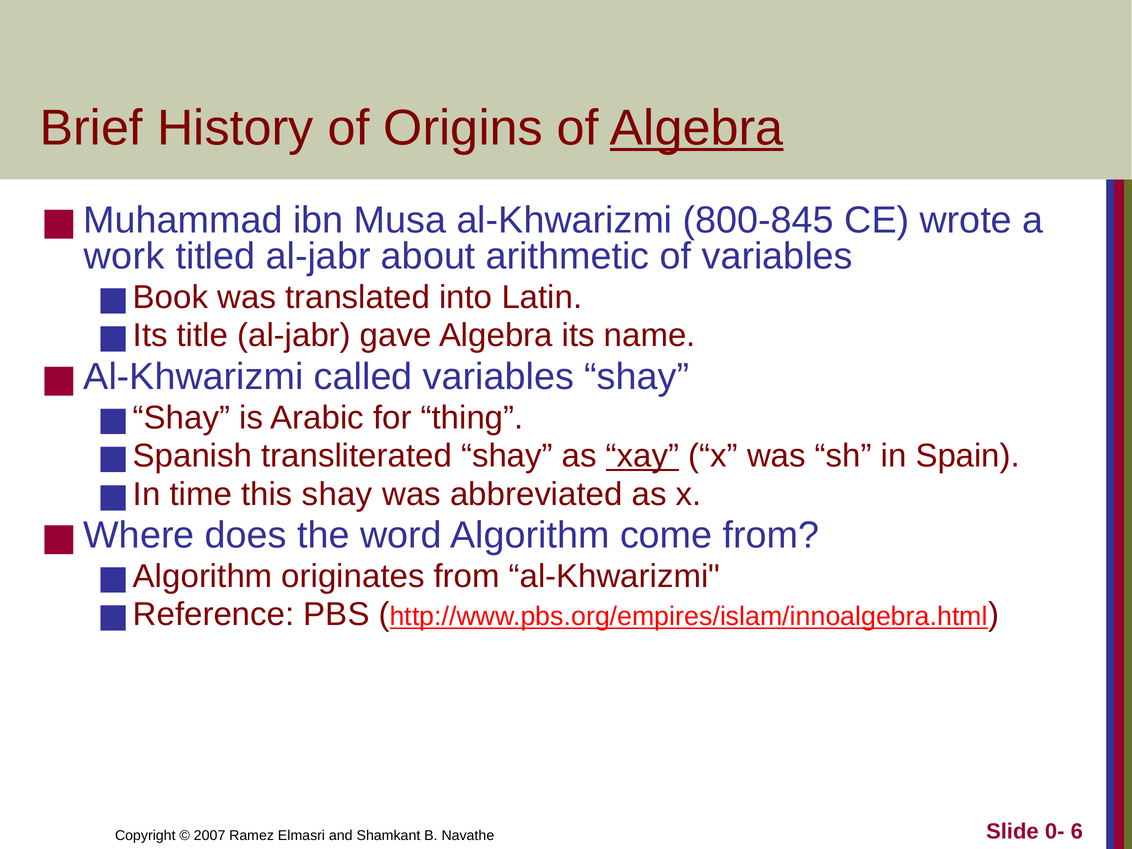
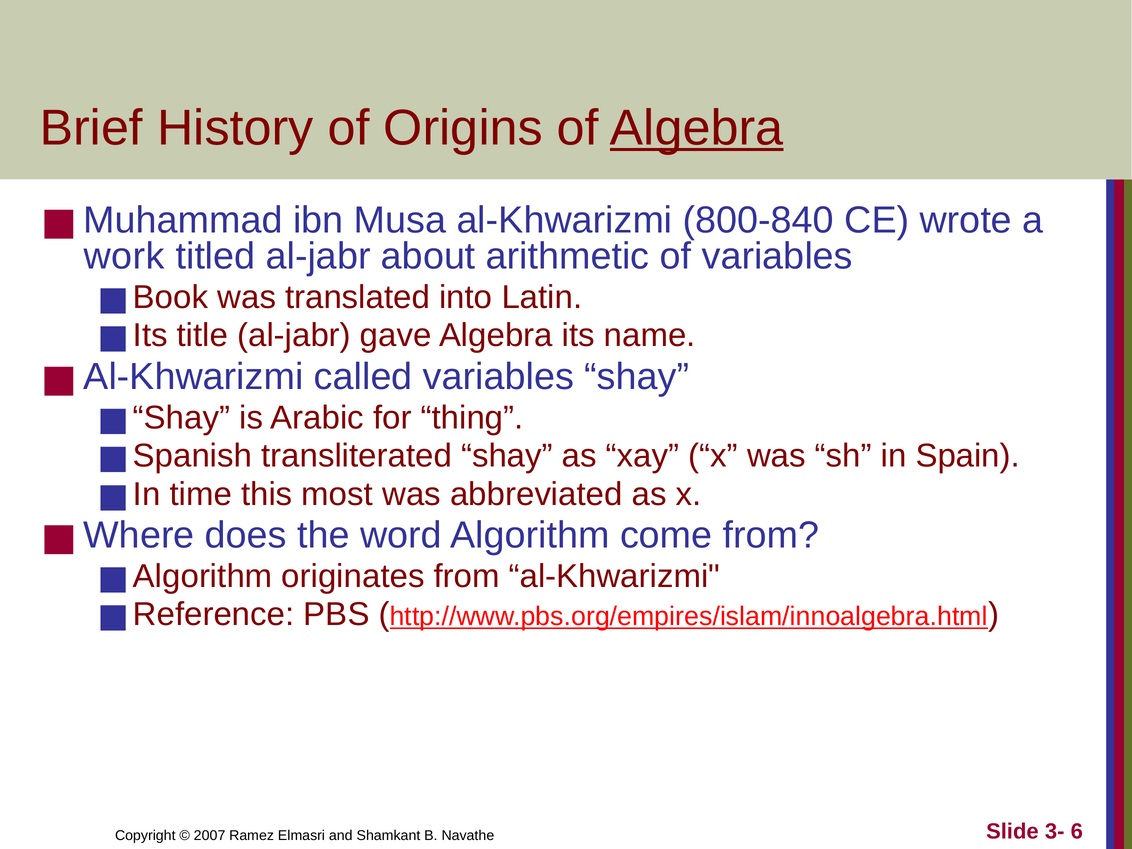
800-845: 800-845 -> 800-840 (758, 220)
xay underline: present -> none (643, 456)
this shay: shay -> most (337, 494)
0-: 0- -> 3- (1055, 832)
